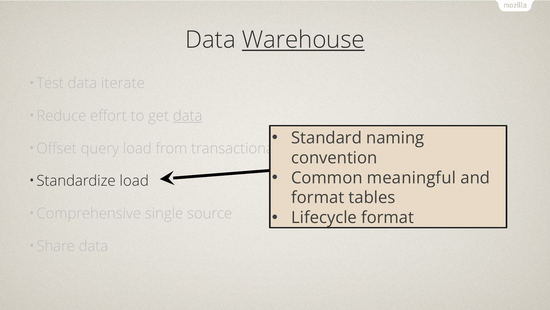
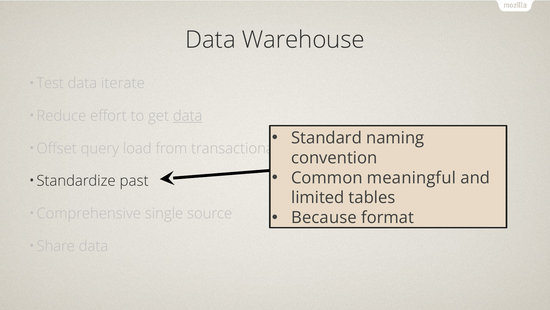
Warehouse underline: present -> none (303, 40)
Standardize load: load -> past (134, 181)
format: format -> limited (318, 197)
Lifecycle: Lifecycle -> Because (324, 217)
